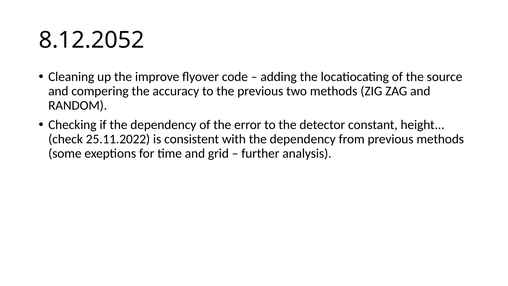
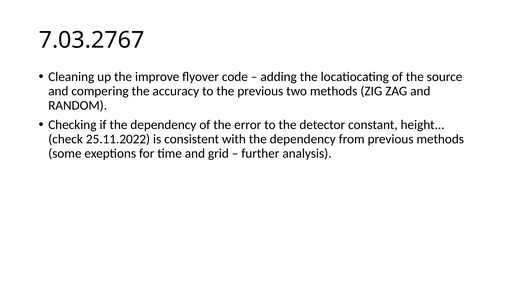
8.12.2052: 8.12.2052 -> 7.03.2767 (92, 40)
